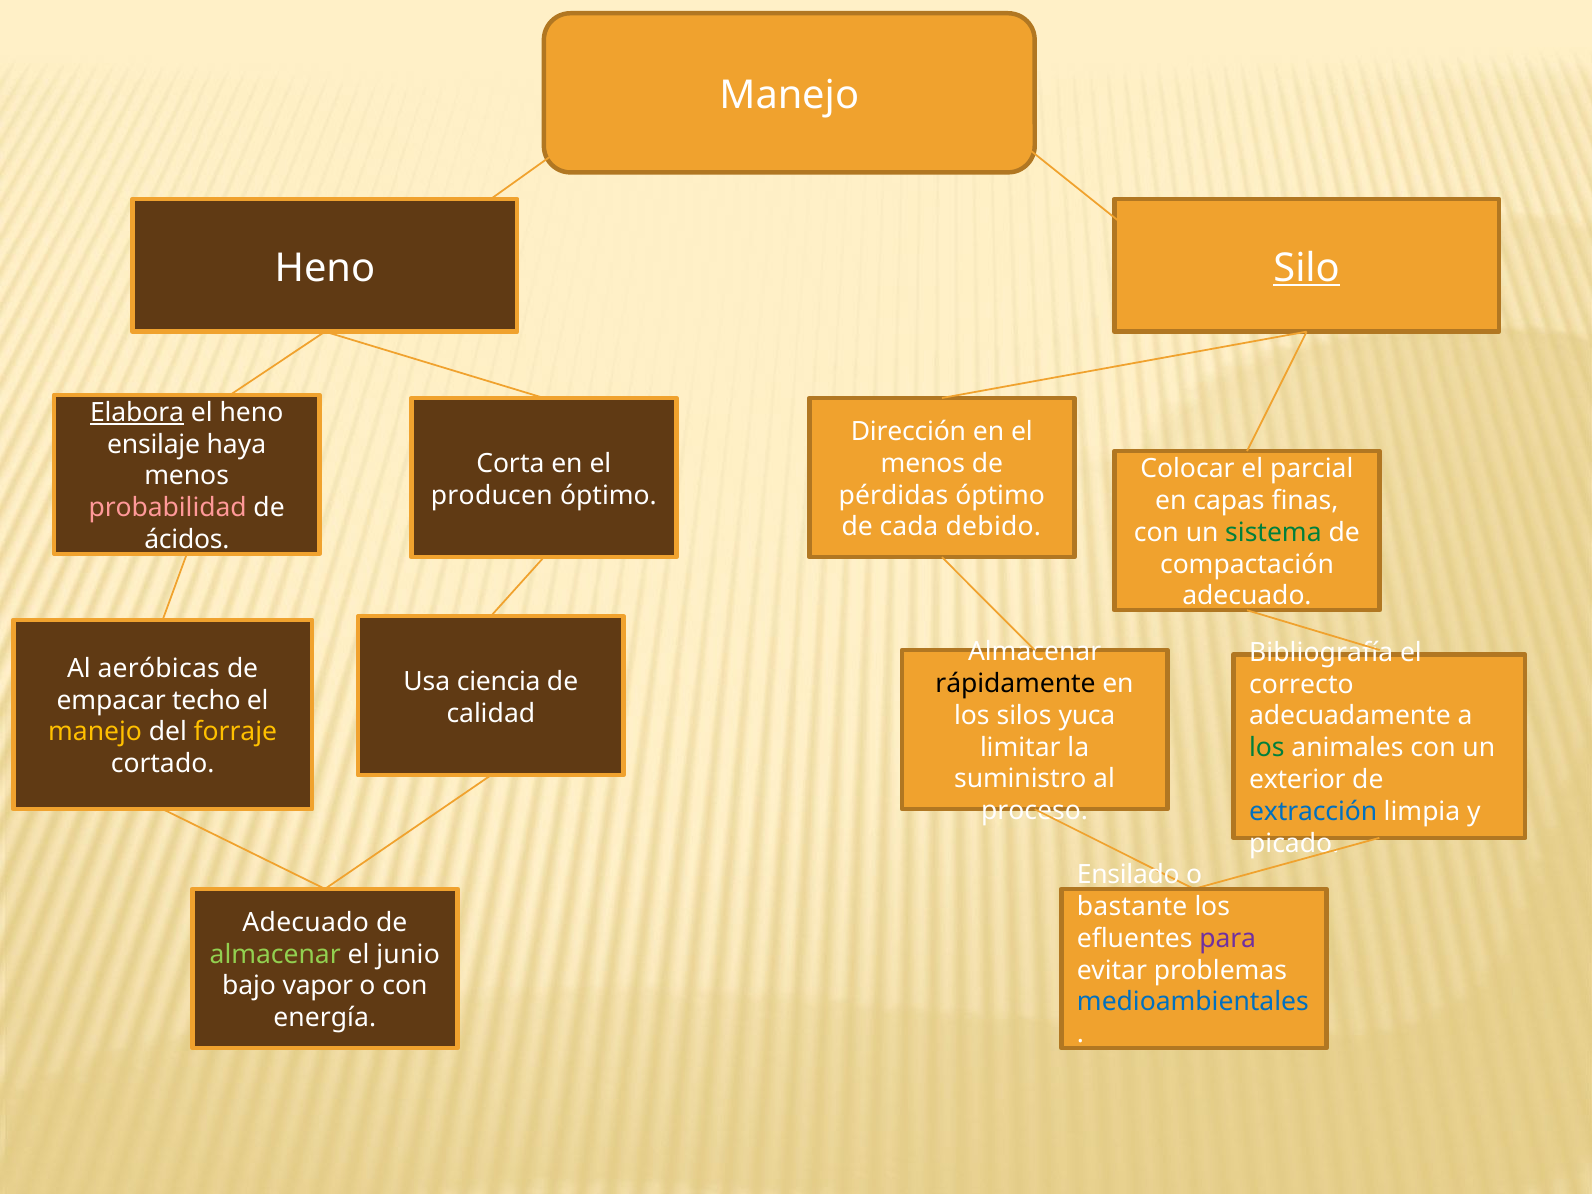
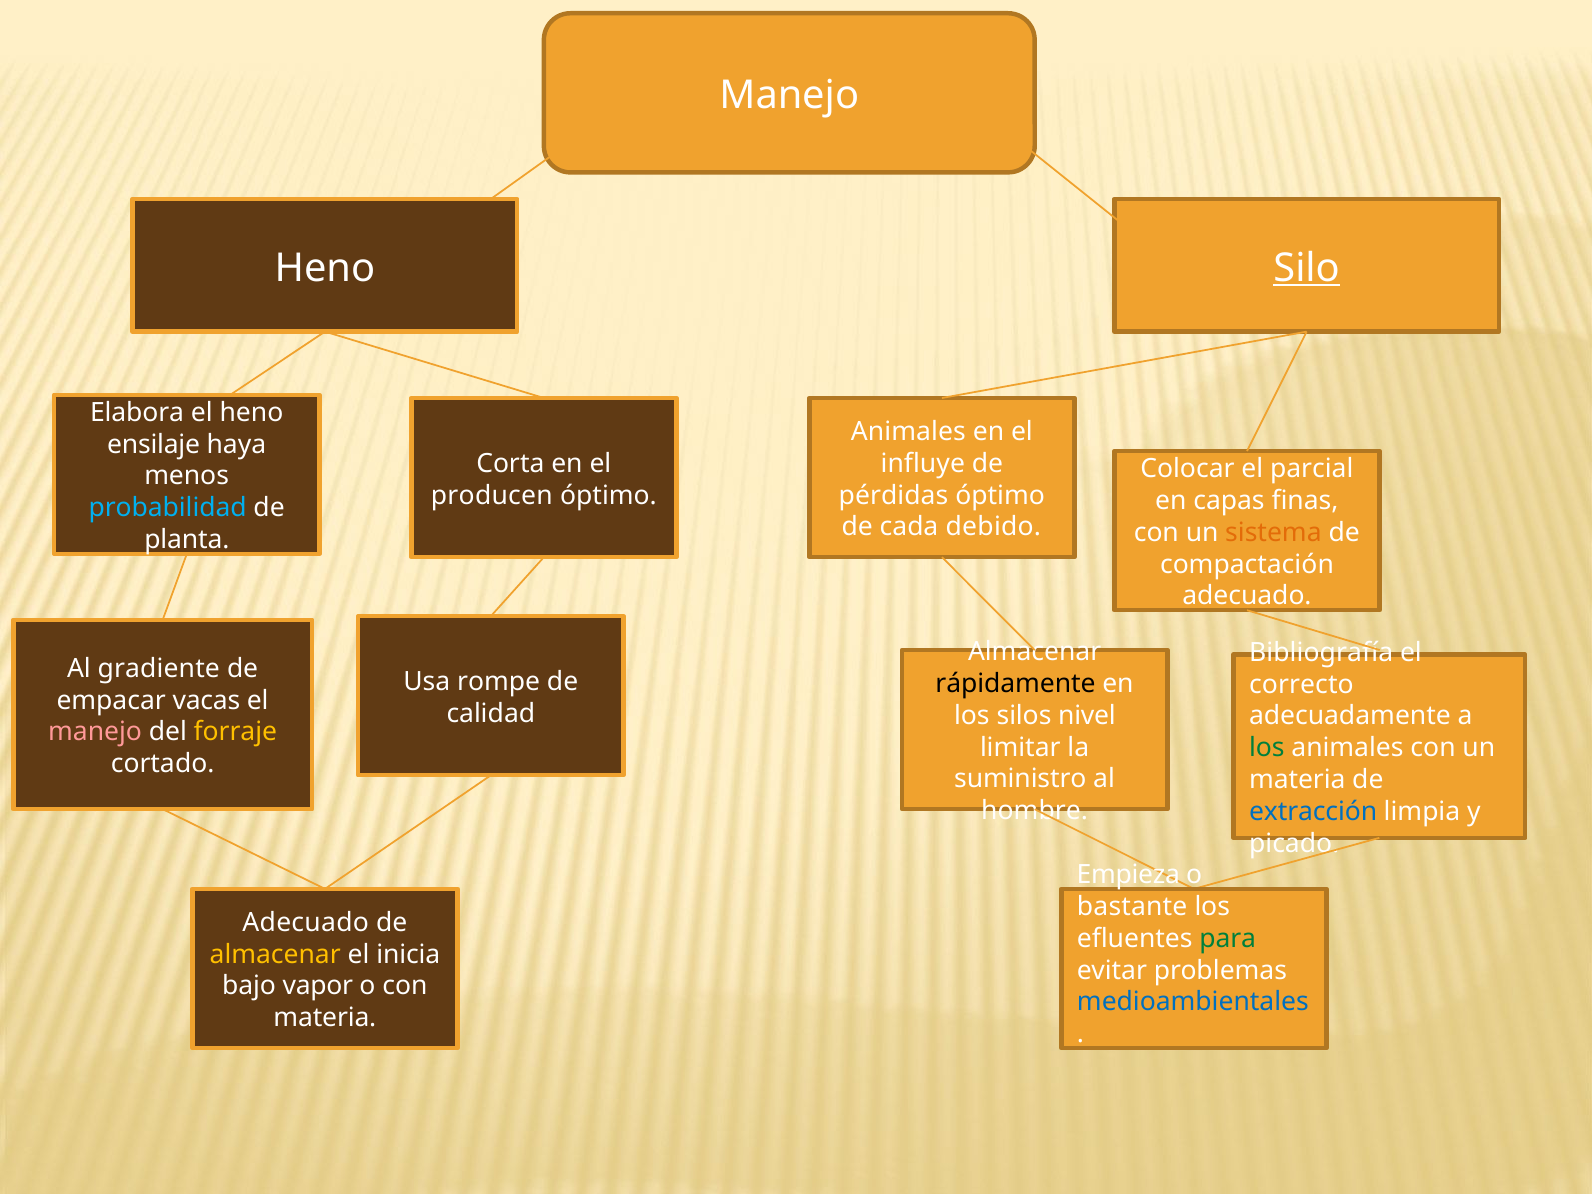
Elabora underline: present -> none (137, 413)
Dirección: Dirección -> Animales (908, 432)
menos: menos -> influye (923, 463)
probabilidad colour: pink -> light blue (168, 508)
sistema colour: green -> orange (1273, 532)
ácidos: ácidos -> planta (187, 540)
aeróbicas: aeróbicas -> gradiente (159, 669)
ciencia: ciencia -> rompe (499, 682)
techo: techo -> vacas (206, 700)
yuca: yuca -> nivel (1087, 716)
manejo colour: yellow -> pink (95, 732)
exterior: exterior -> materia (1297, 780)
proceso: proceso -> hombre (1035, 811)
Ensilado: Ensilado -> Empieza (1128, 875)
para colour: purple -> green (1228, 938)
almacenar colour: light green -> yellow (275, 954)
junio: junio -> inicia (408, 954)
energía: energía -> materia (325, 1018)
